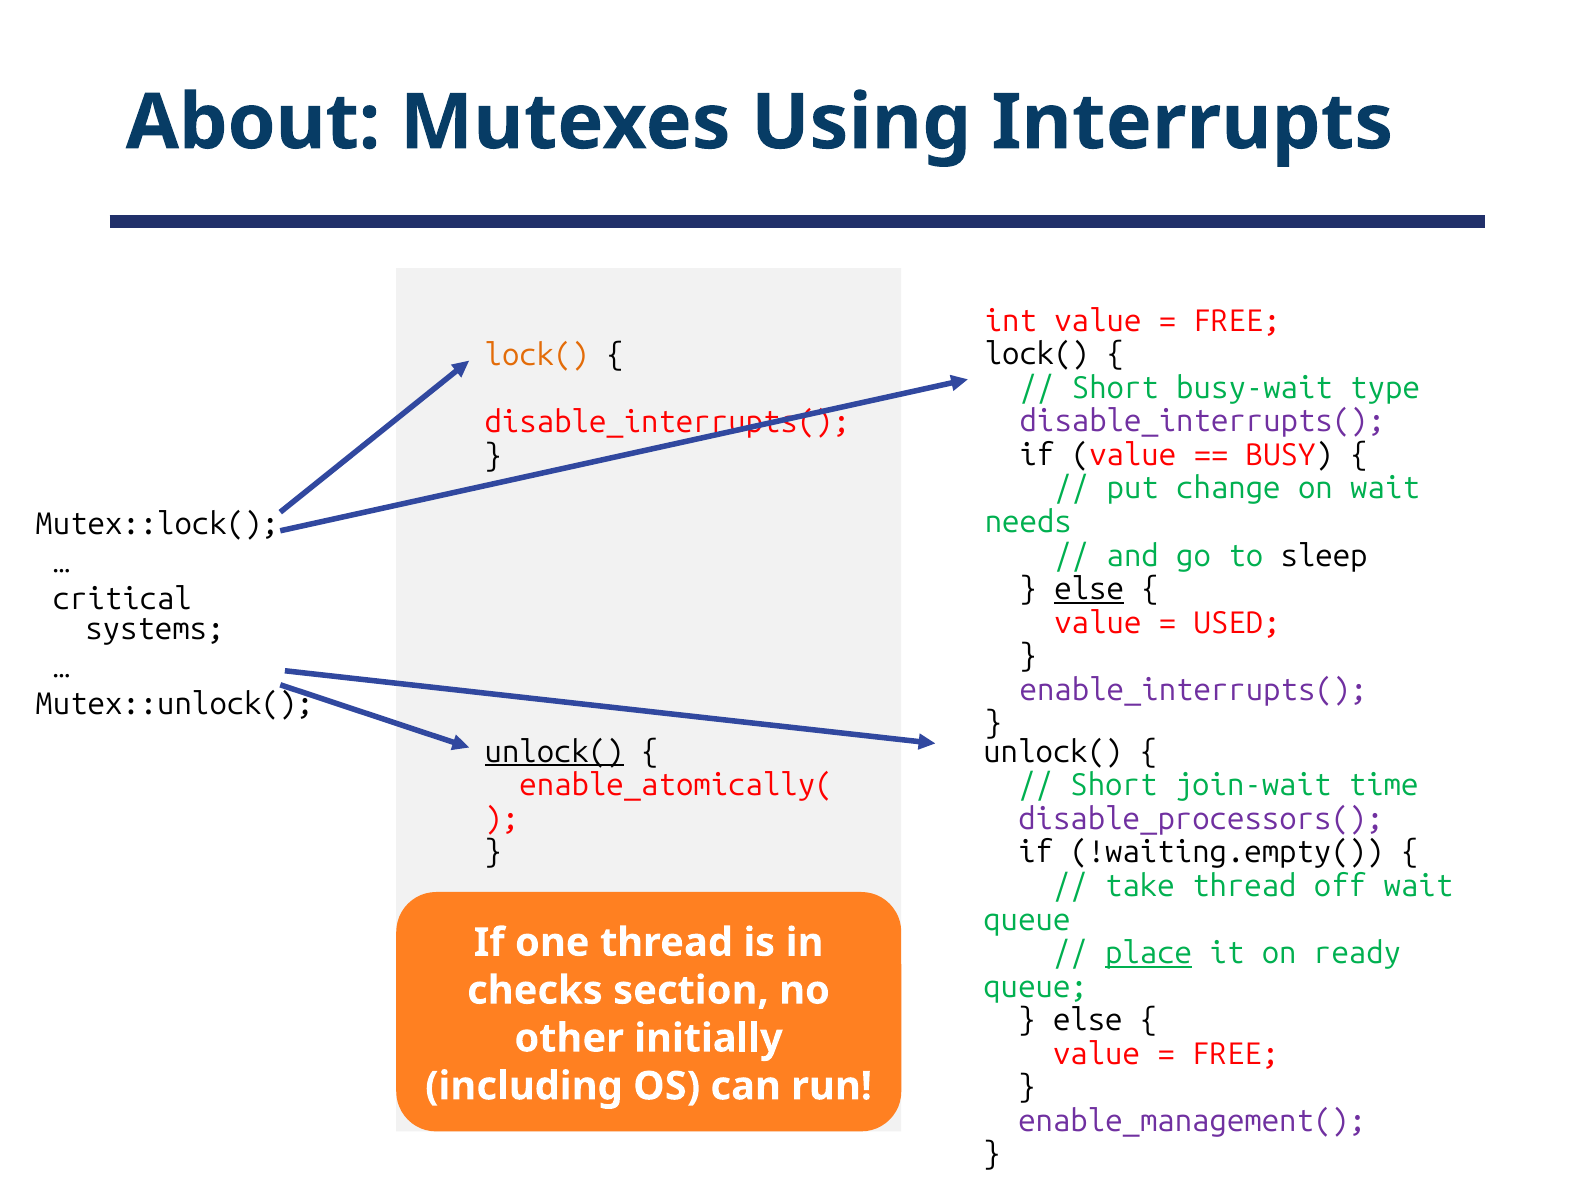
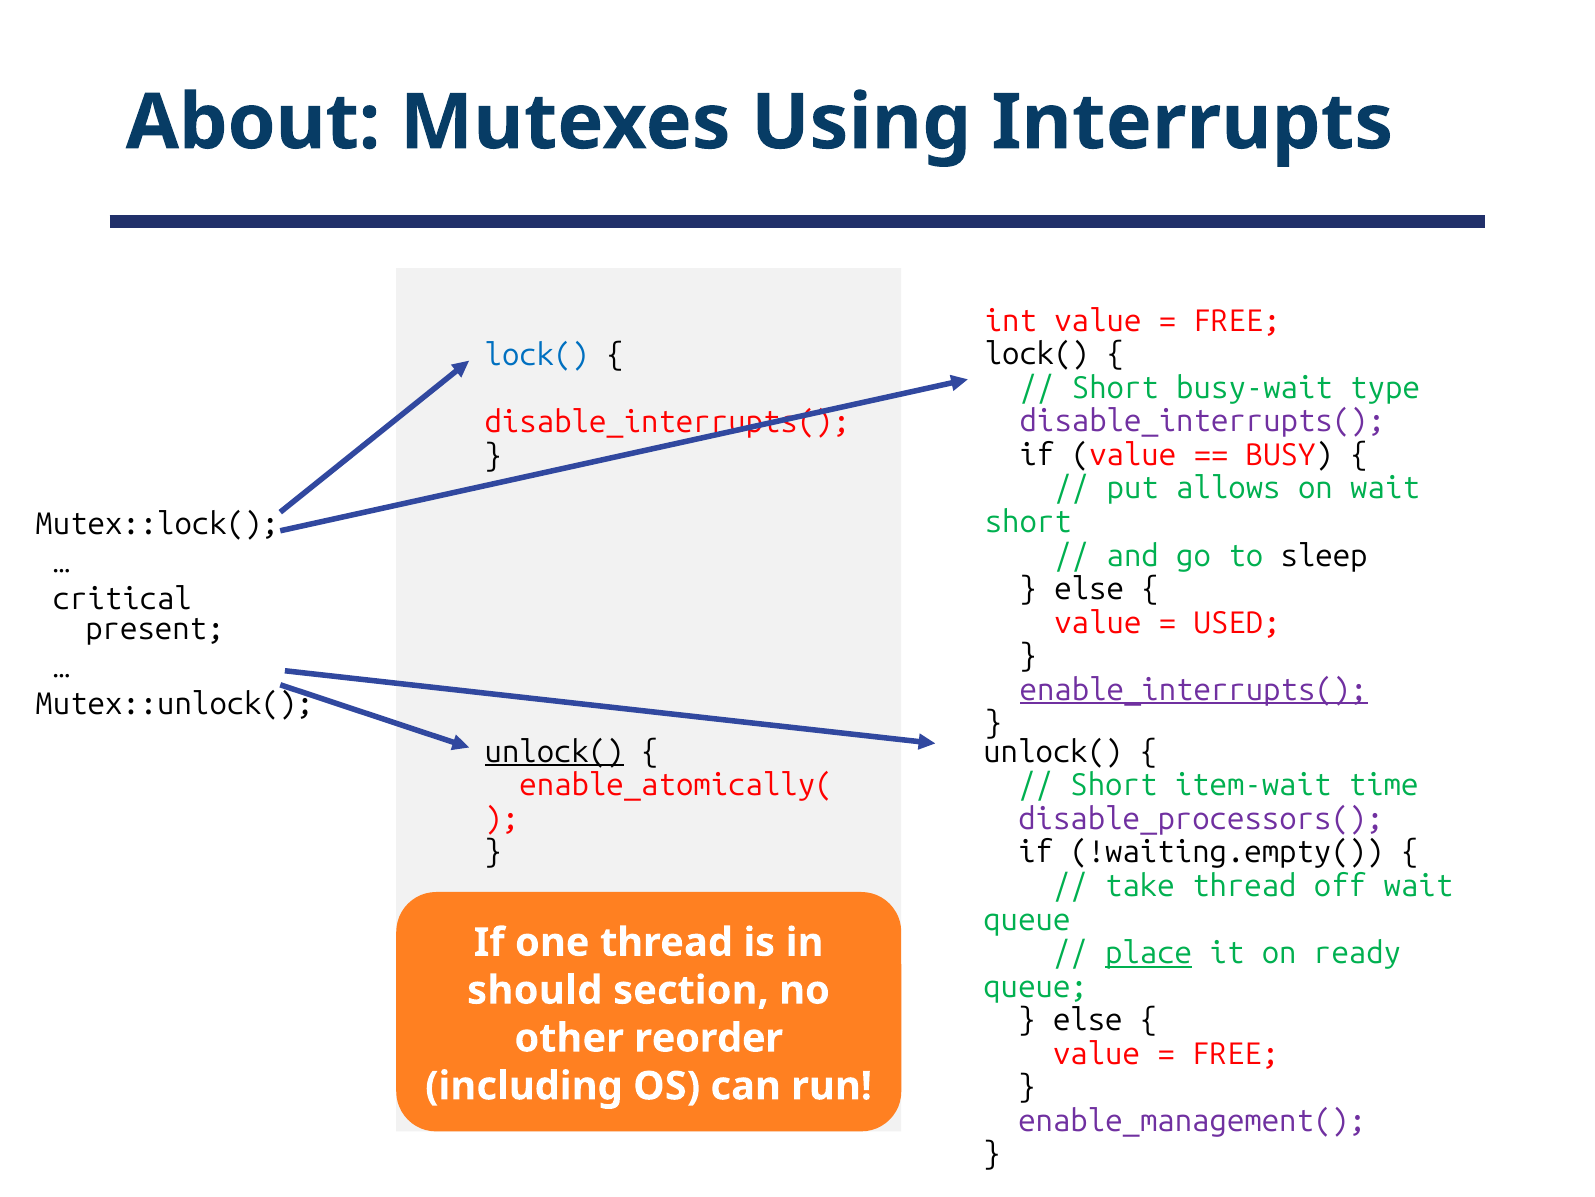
lock( colour: orange -> blue (537, 355)
change: change -> allows (1228, 488)
needs: needs -> short (1028, 522)
else underline: present -> none (1089, 589)
systems: systems -> present (155, 629)
enable_interrupts( underline: none -> present (1194, 690)
join-wait: join-wait -> item-wait (1253, 785)
checks: checks -> should (535, 990)
initially: initially -> reorder (709, 1038)
